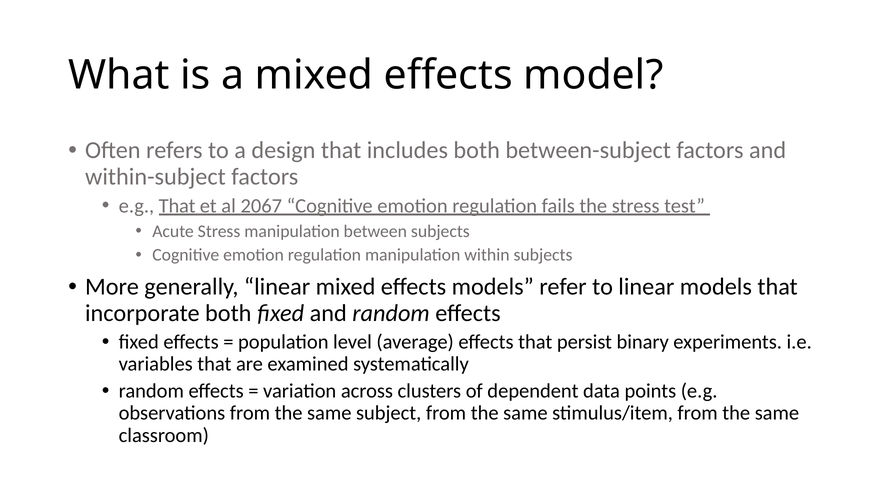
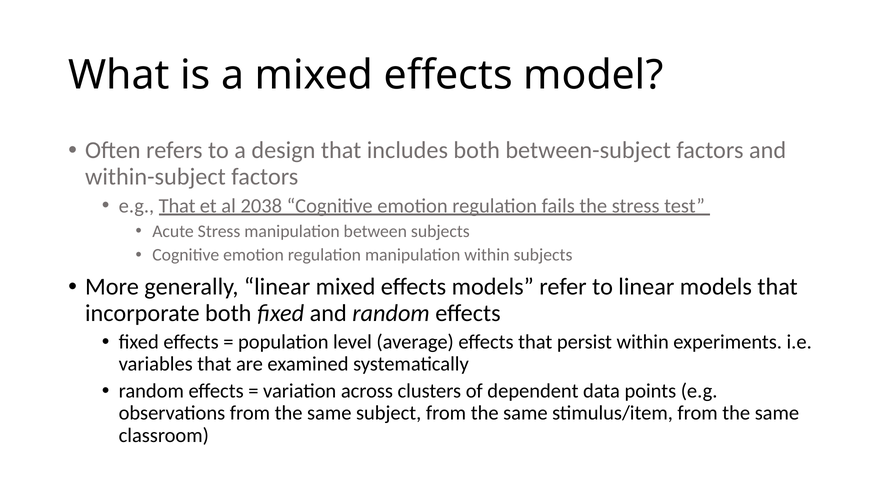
2067: 2067 -> 2038 (261, 206)
persist binary: binary -> within (643, 342)
